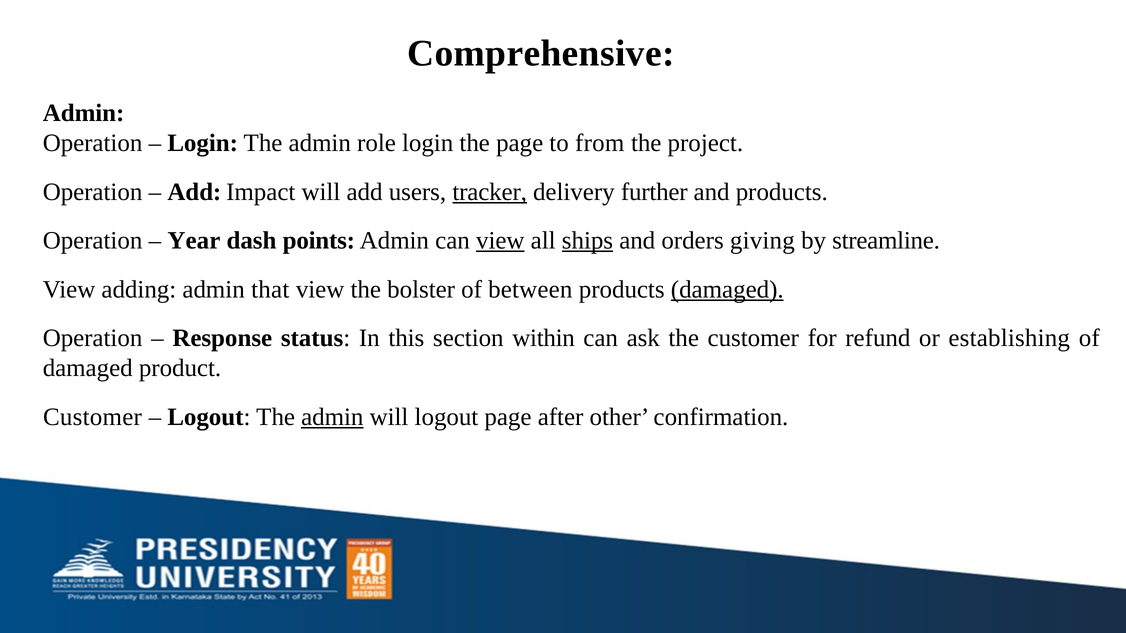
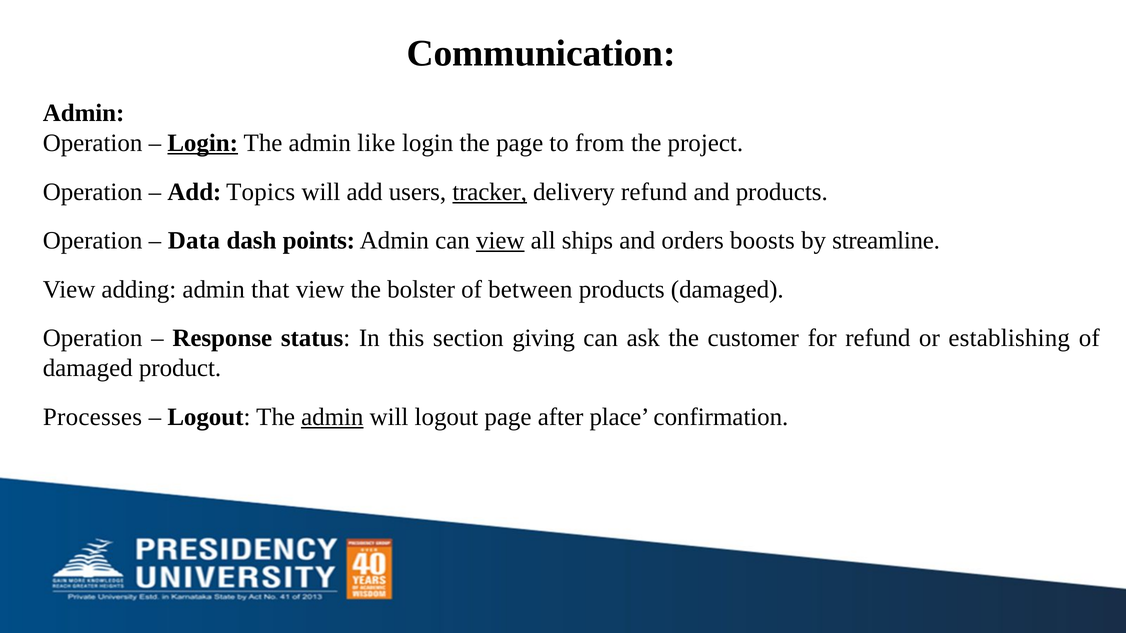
Comprehensive: Comprehensive -> Communication (541, 53)
Login underline: none -> present (203, 143)
role: role -> like (376, 143)
Impact: Impact -> Topics (261, 192)
delivery further: further -> refund (654, 192)
Year: Year -> Data (194, 241)
ships underline: present -> none (587, 241)
giving: giving -> boosts (762, 241)
damaged underline: present -> none (727, 290)
within: within -> giving (544, 338)
Customer: Customer -> Processes (92, 417)
other: other -> place (619, 417)
